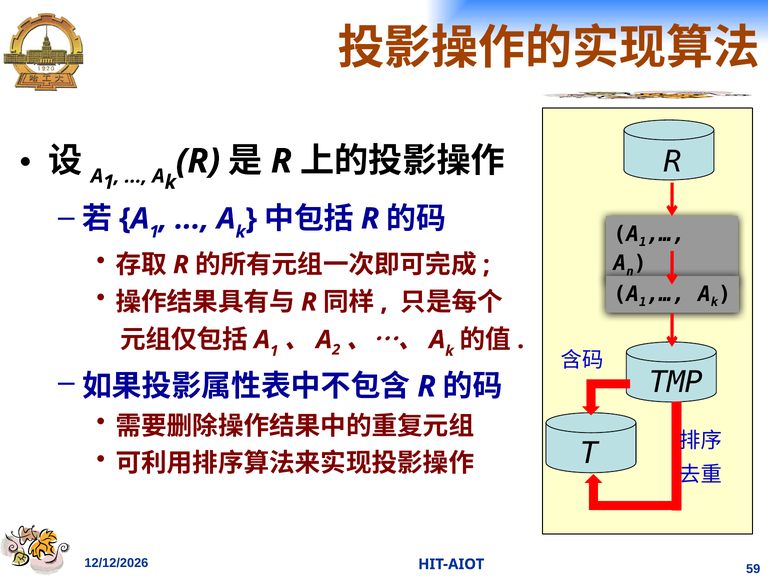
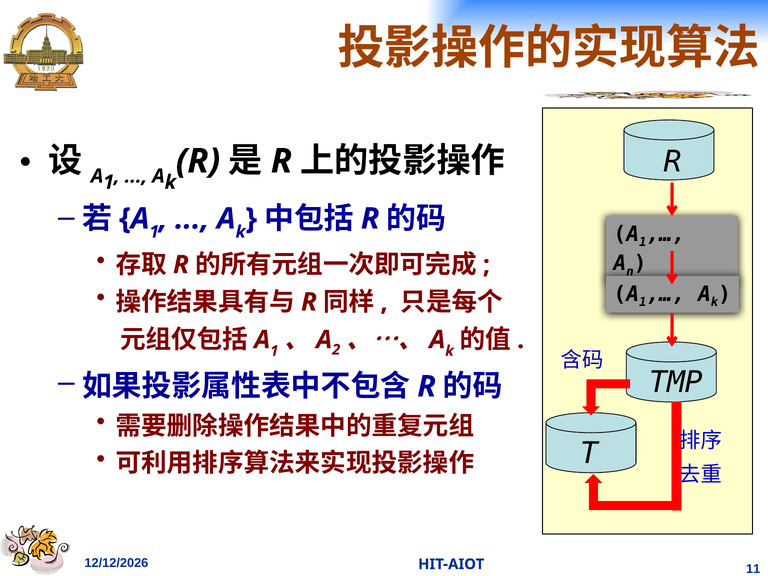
59: 59 -> 11 (753, 569)
